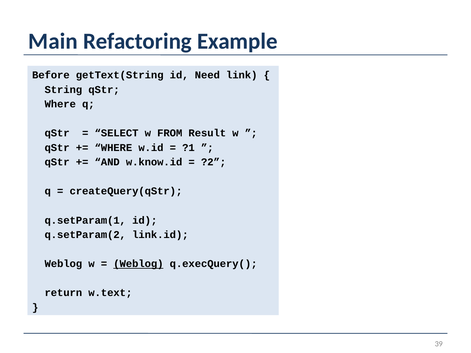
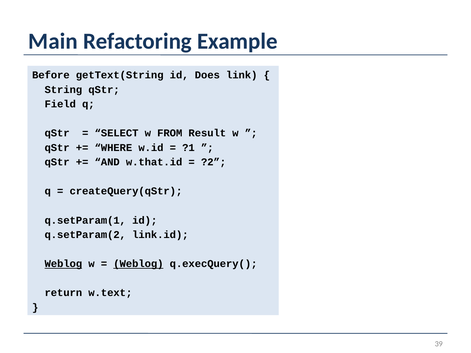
Need: Need -> Does (207, 75)
Where: Where -> Field (60, 104)
w.know.id: w.know.id -> w.that.id (154, 162)
Weblog underline: none -> present (63, 264)
